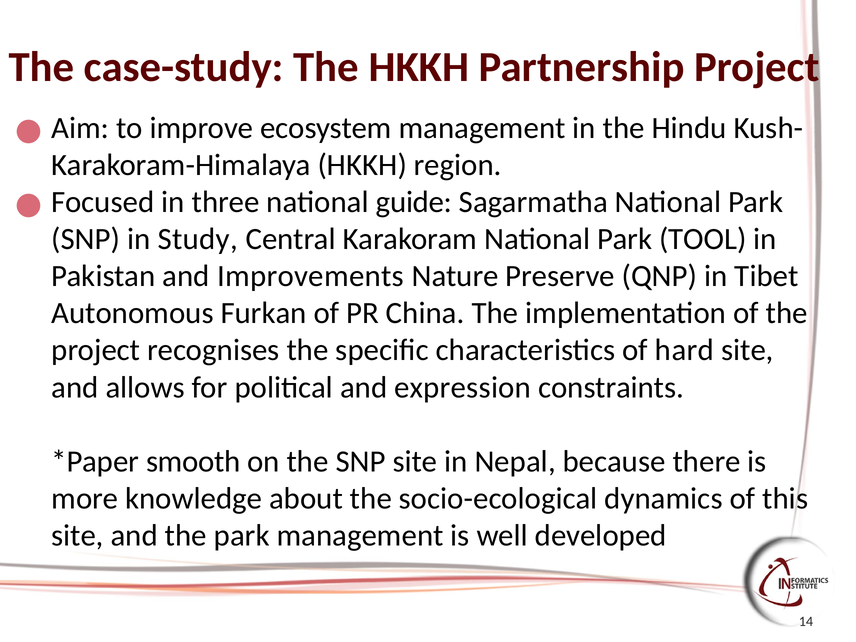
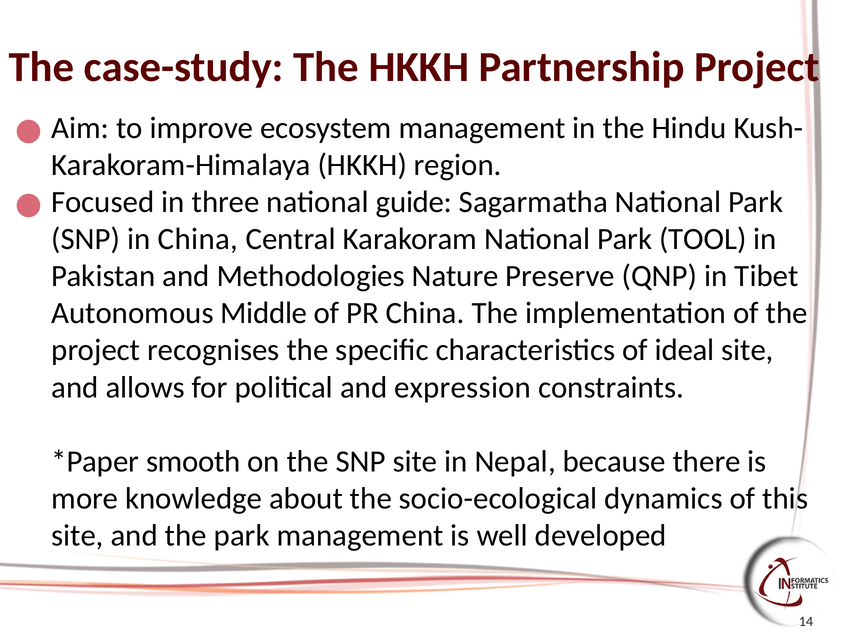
in Study: Study -> China (198, 239)
Improvements: Improvements -> Methodologies (311, 276)
Furkan: Furkan -> Middle (264, 313)
hard: hard -> ideal (685, 350)
